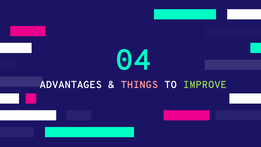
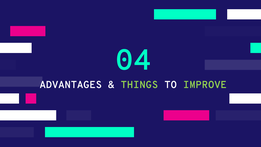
THINGS colour: pink -> light green (139, 85)
